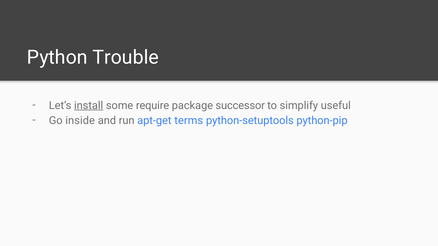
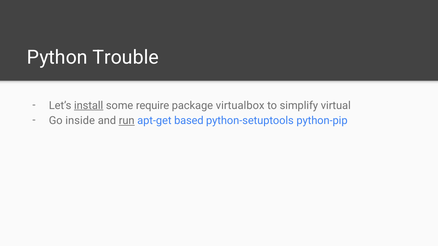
successor: successor -> virtualbox (240, 106)
useful: useful -> virtual (336, 106)
run underline: none -> present (127, 121)
terms: terms -> based (189, 121)
